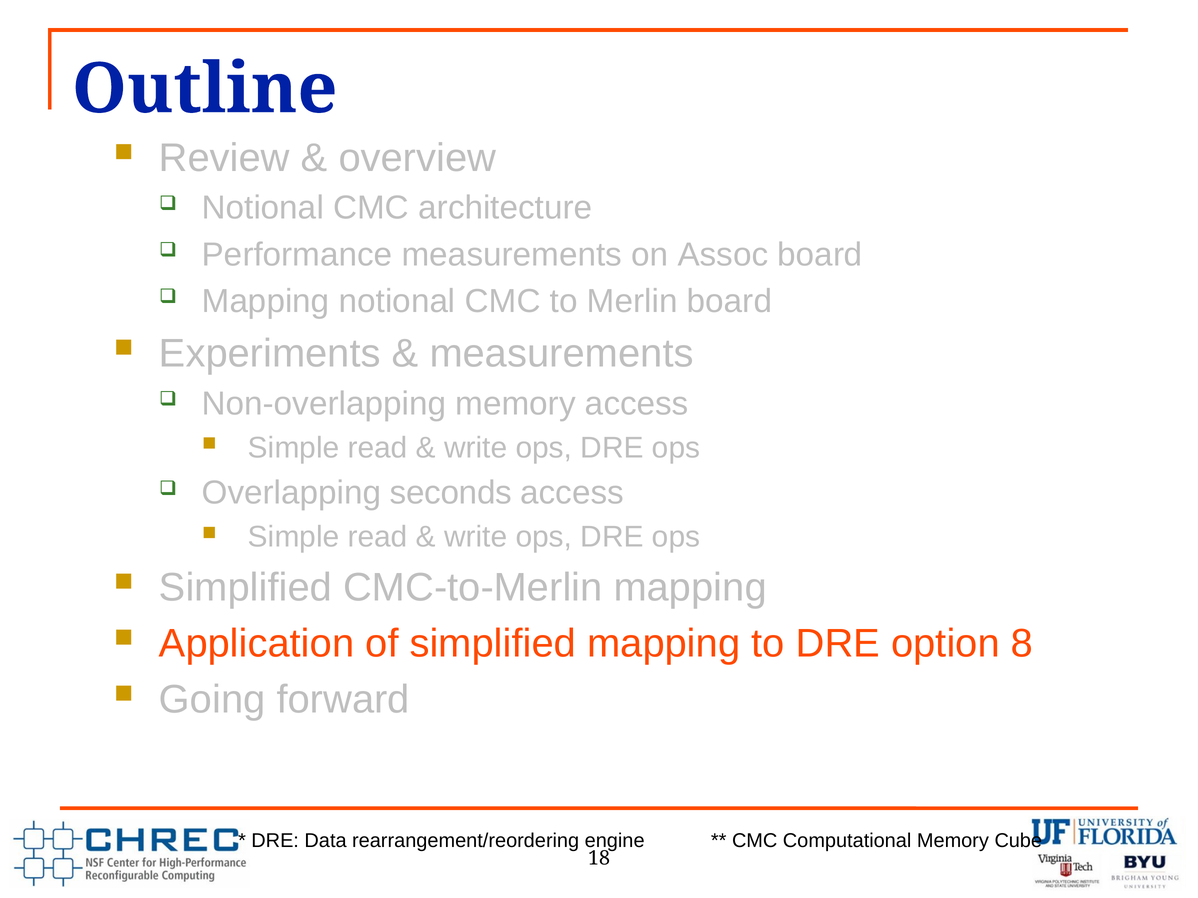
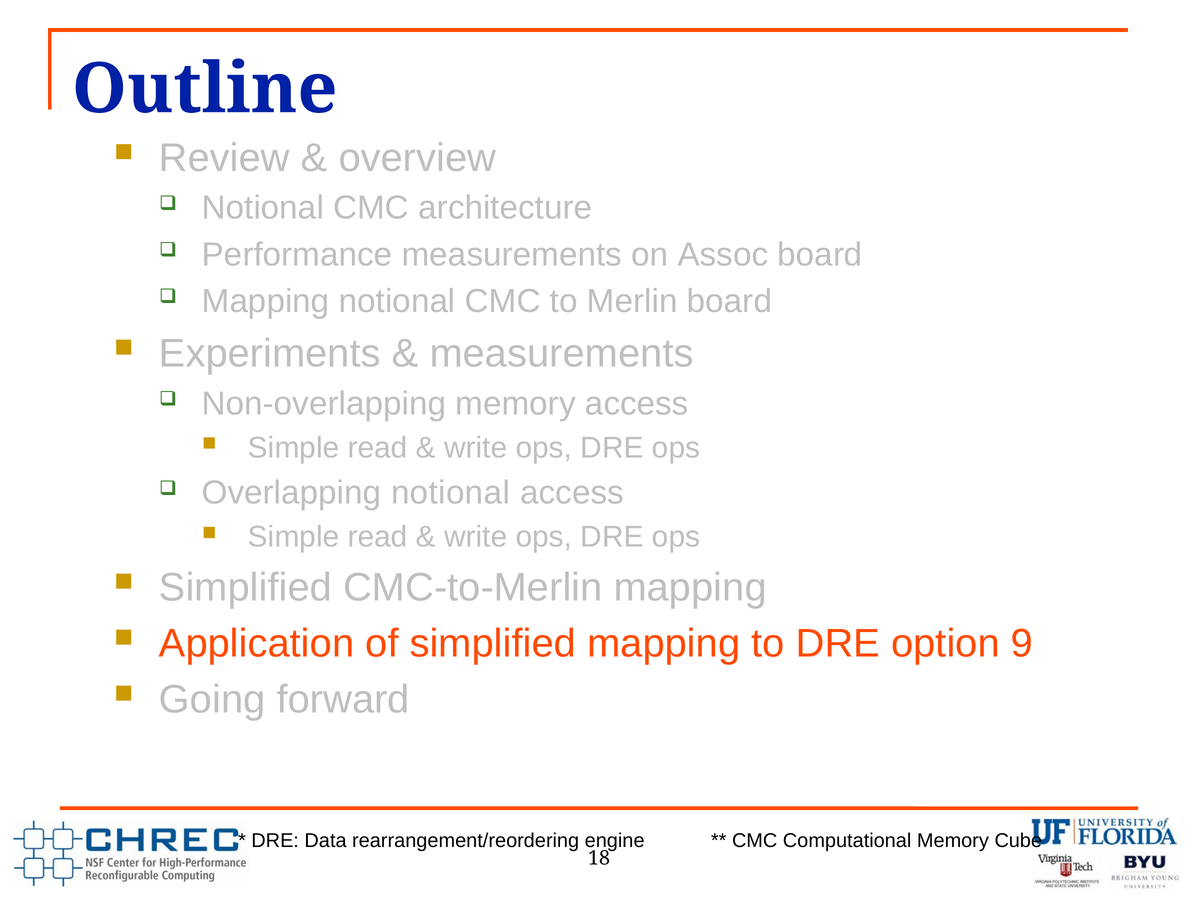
Overlapping seconds: seconds -> notional (451, 493)
8: 8 -> 9 (1022, 644)
